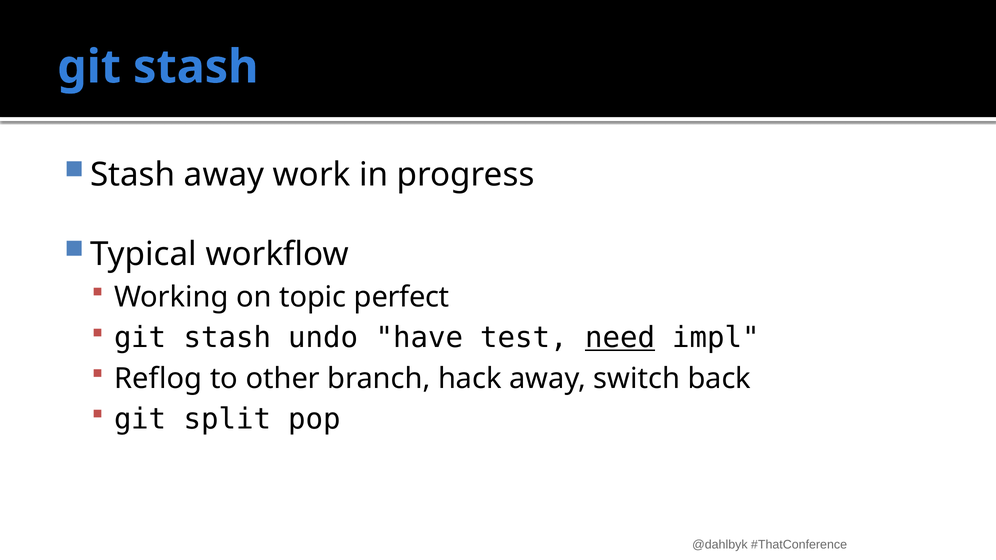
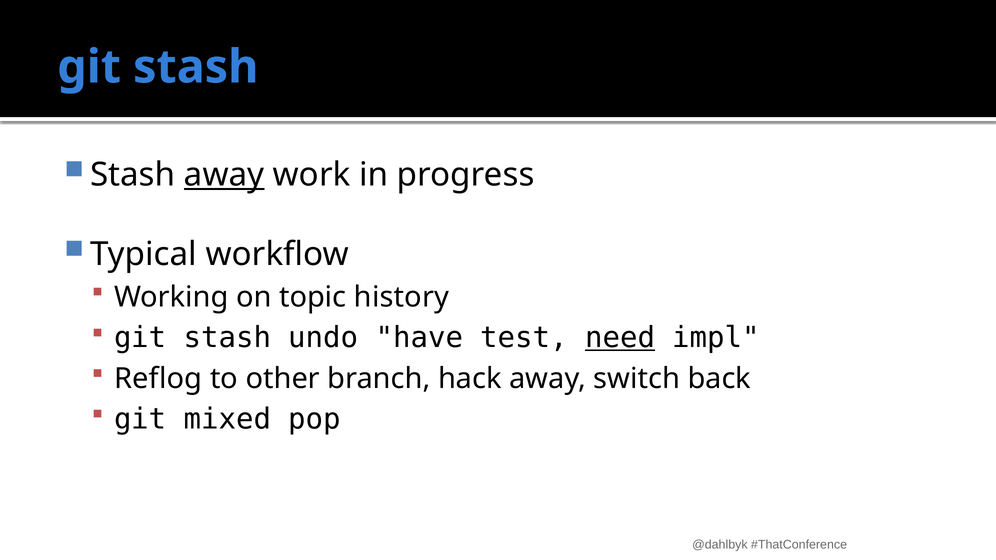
away underline: none -> present (224, 175)
perfect: perfect -> history (401, 297)
split: split -> mixed (227, 419)
